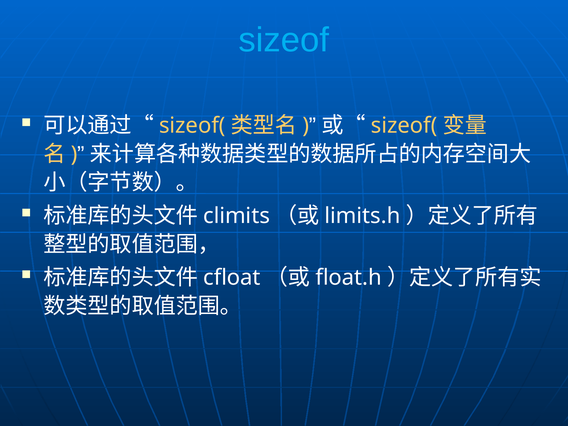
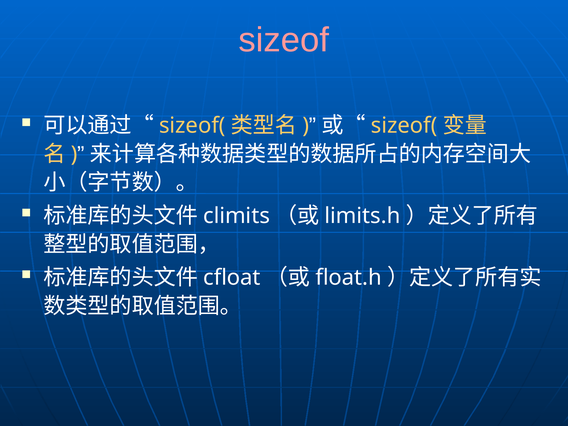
sizeof colour: light blue -> pink (284, 40)
